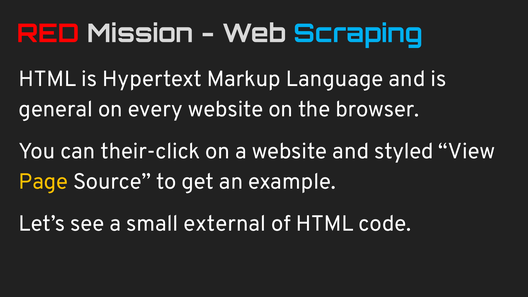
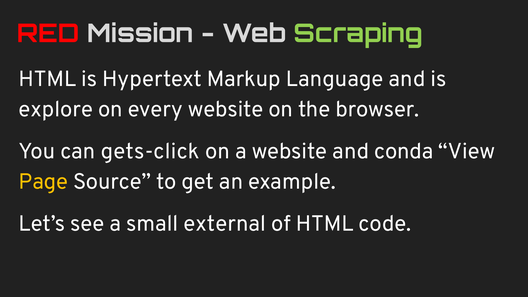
Scraping colour: light blue -> light green (358, 34)
general: general -> explore (56, 109)
their-click: their-click -> gets-click (150, 151)
styled: styled -> conda (404, 151)
